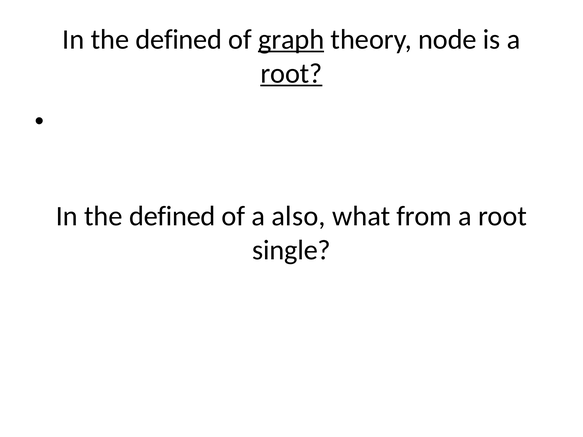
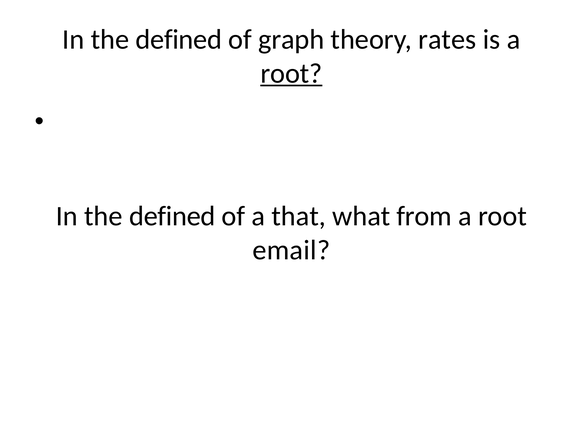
graph underline: present -> none (291, 39)
node: node -> rates (447, 39)
also: also -> that (299, 216)
single: single -> email (291, 250)
